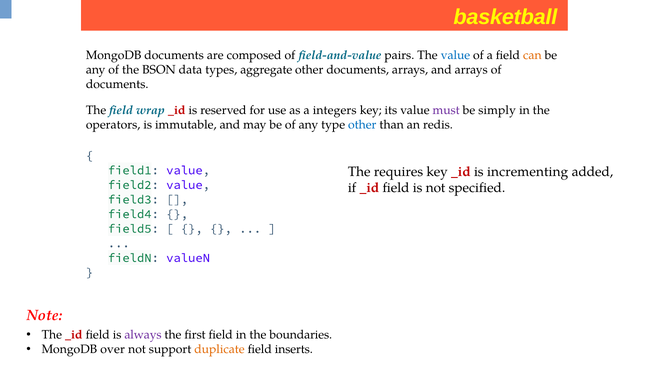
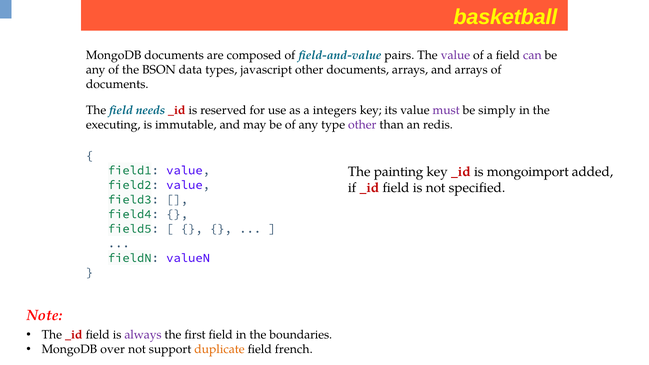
value colour: blue -> purple (455, 55)
can colour: orange -> purple (532, 55)
aggregate: aggregate -> javascript (266, 70)
wrap: wrap -> needs (150, 110)
operators: operators -> executing (113, 125)
other colour: blue -> purple (362, 125)
requires: requires -> painting (399, 172)
incrementing: incrementing -> mongoimport (528, 172)
inserts: inserts -> french (294, 349)
